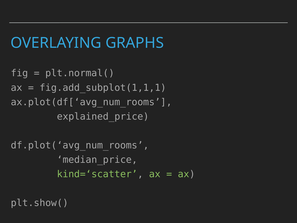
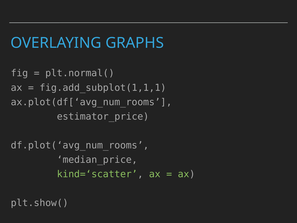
explained_price: explained_price -> estimator_price (103, 116)
